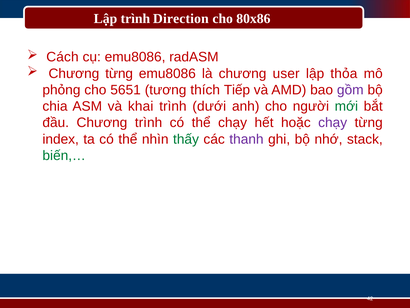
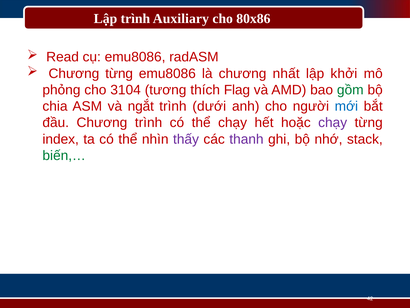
Direction: Direction -> Auxiliary (181, 19)
Cách: Cách -> Read (63, 57)
user: user -> nhất (286, 73)
thỏa: thỏa -> khởi (344, 73)
5651: 5651 -> 3104 (126, 90)
Tiếp: Tiếp -> Flag (237, 90)
gồm colour: purple -> green (350, 90)
khai: khai -> ngắt (141, 106)
mới colour: green -> blue (346, 106)
thấy colour: green -> purple (186, 139)
